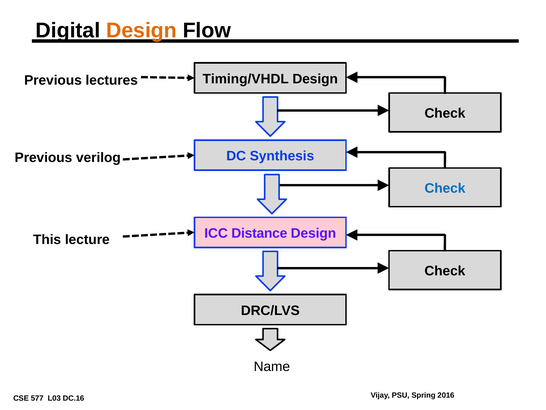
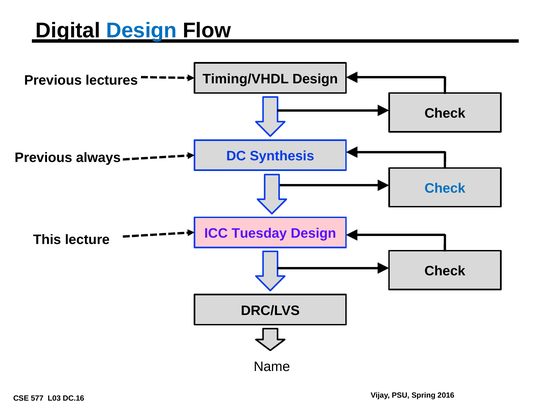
Design colour: orange -> blue (141, 30)
verilog: verilog -> always (98, 157)
Distance: Distance -> Tuesday (259, 233)
